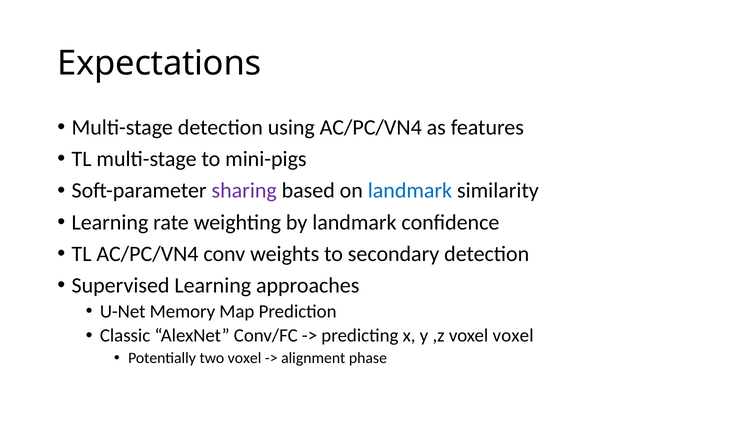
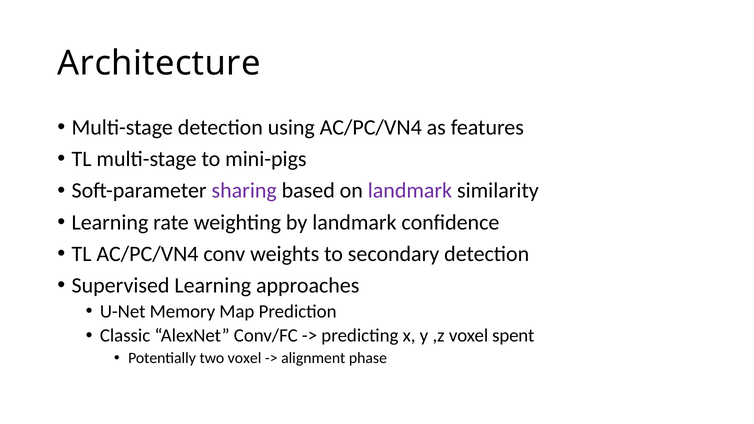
Expectations: Expectations -> Architecture (159, 63)
landmark colour: blue -> purple (410, 191)
voxel voxel: voxel -> spent (513, 336)
